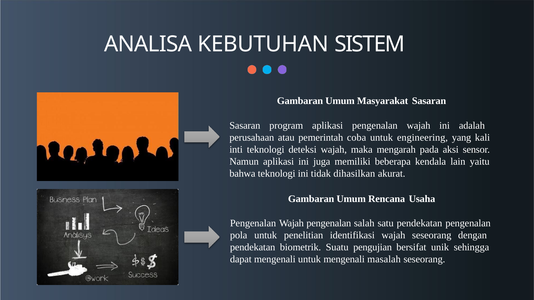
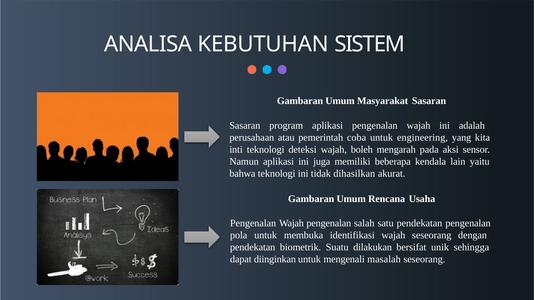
kali: kali -> kita (482, 138)
maka: maka -> boleh (362, 150)
penelitian: penelitian -> membuka (304, 236)
pengujian: pengujian -> dilakukan (373, 248)
dapat mengenali: mengenali -> diinginkan (275, 260)
